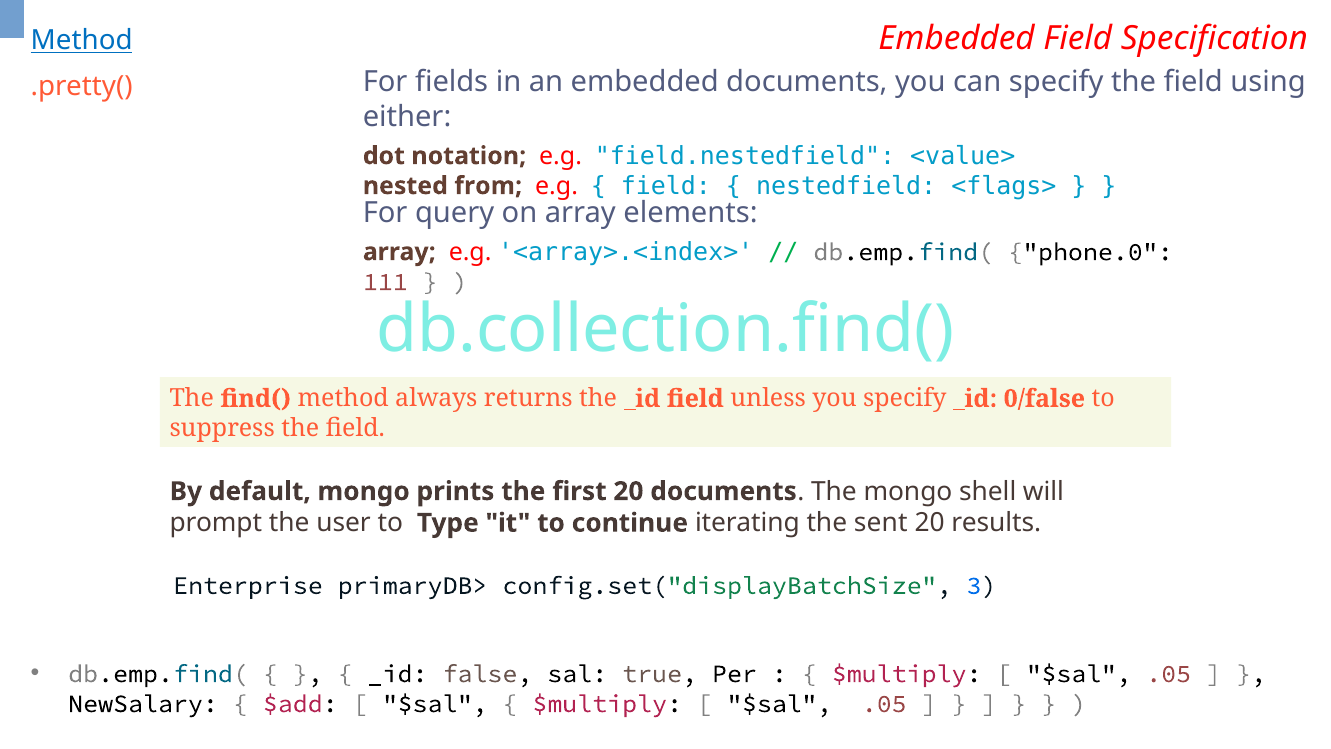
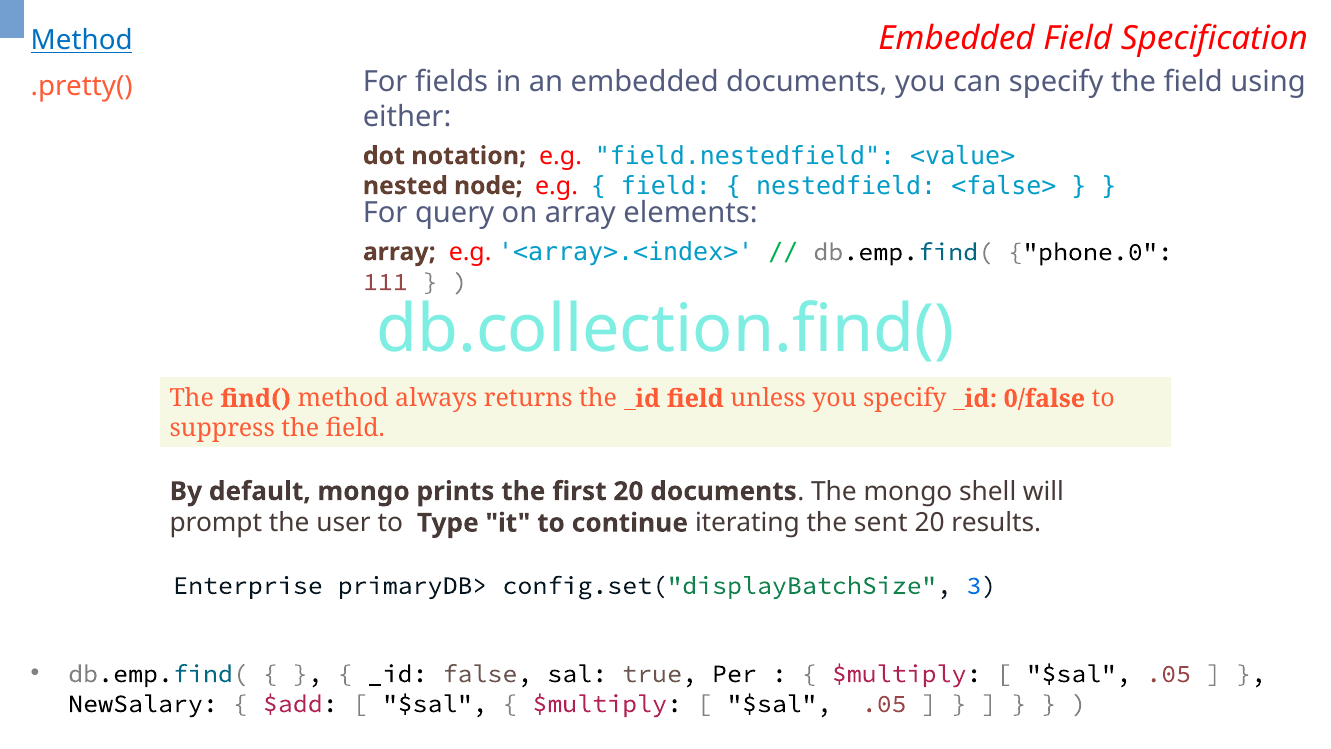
from: from -> node (488, 186)
<flags>: <flags> -> <false> (1004, 186)
